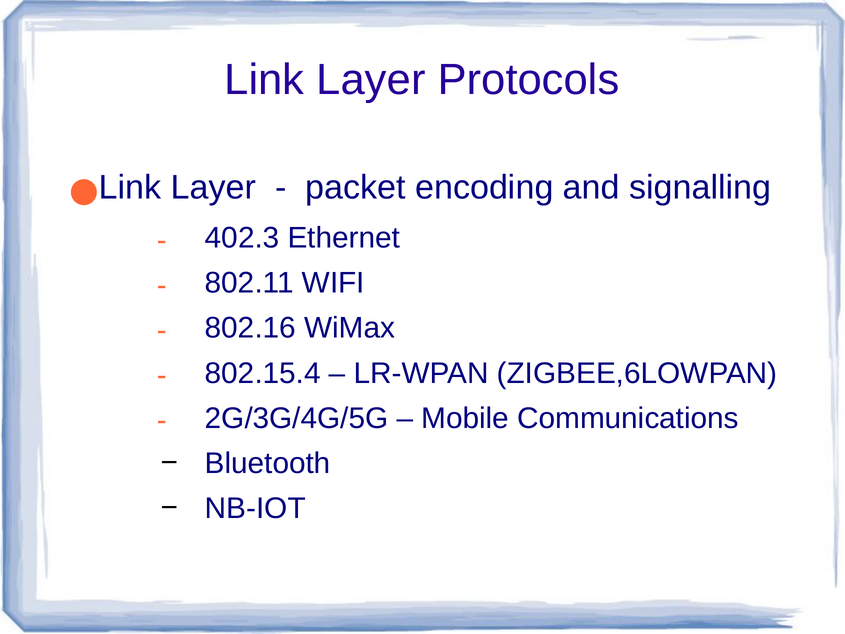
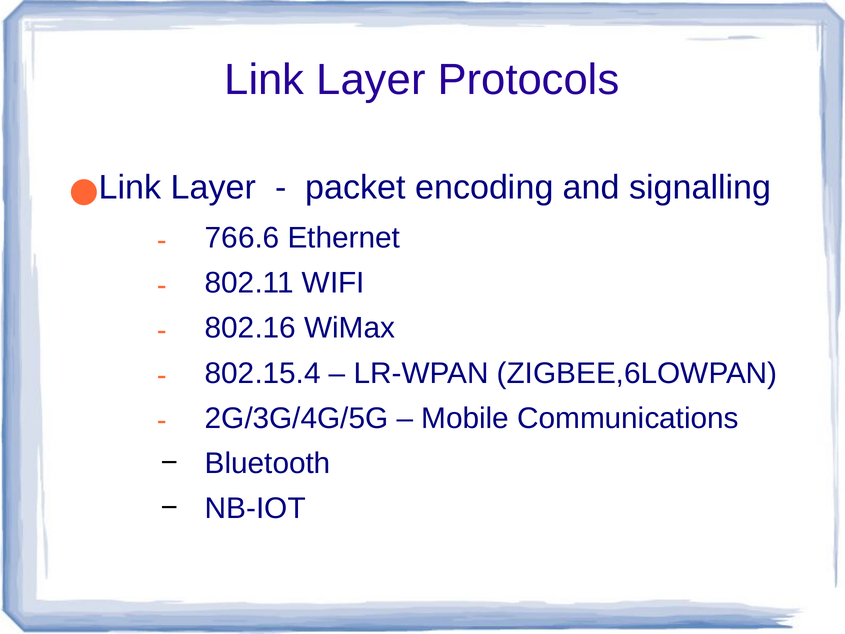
402.3: 402.3 -> 766.6 (242, 238)
